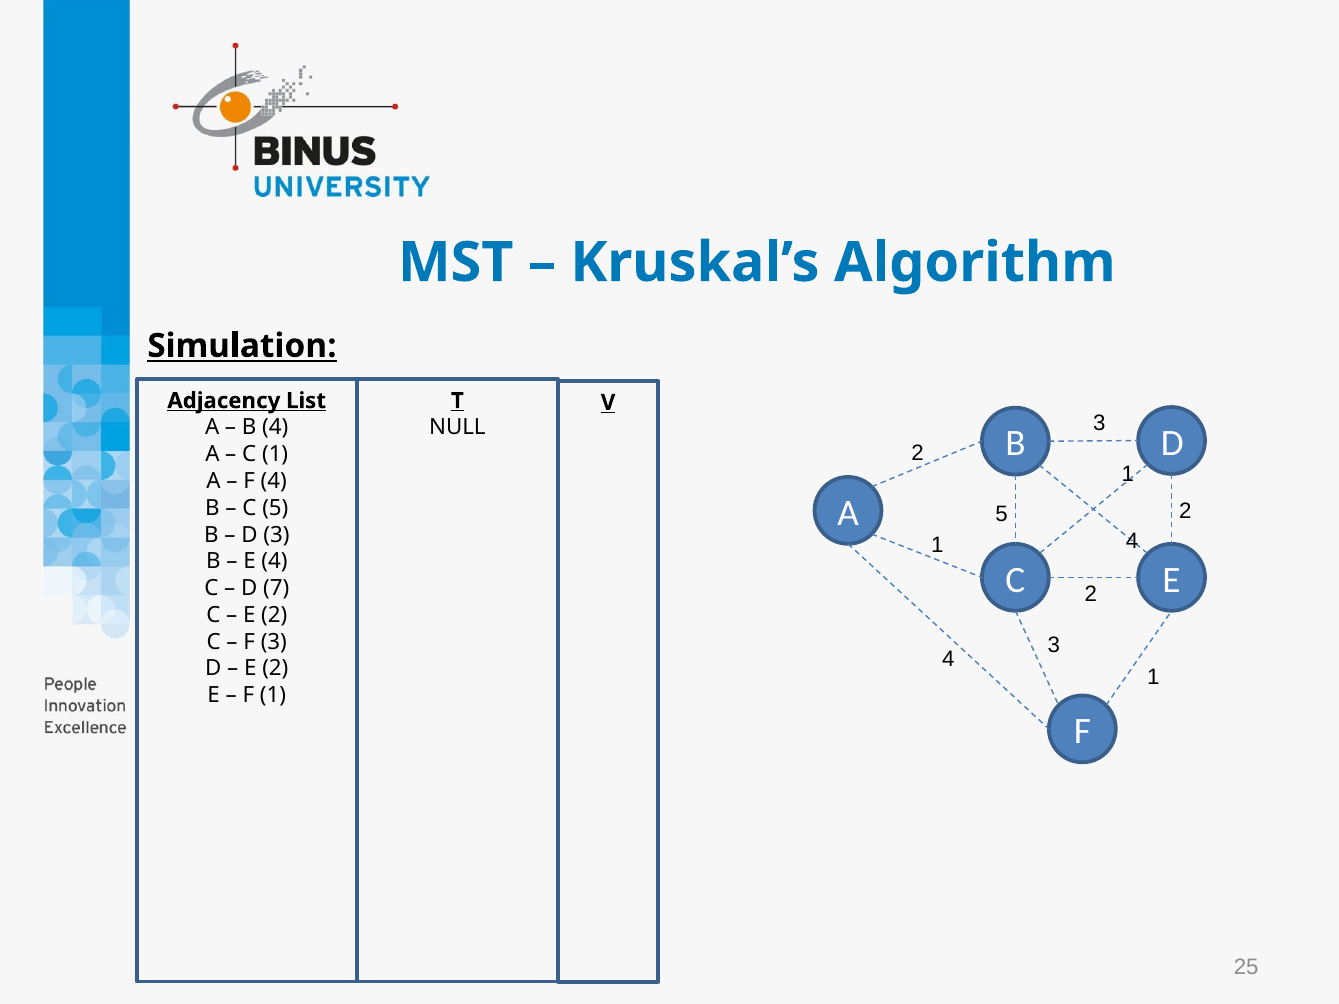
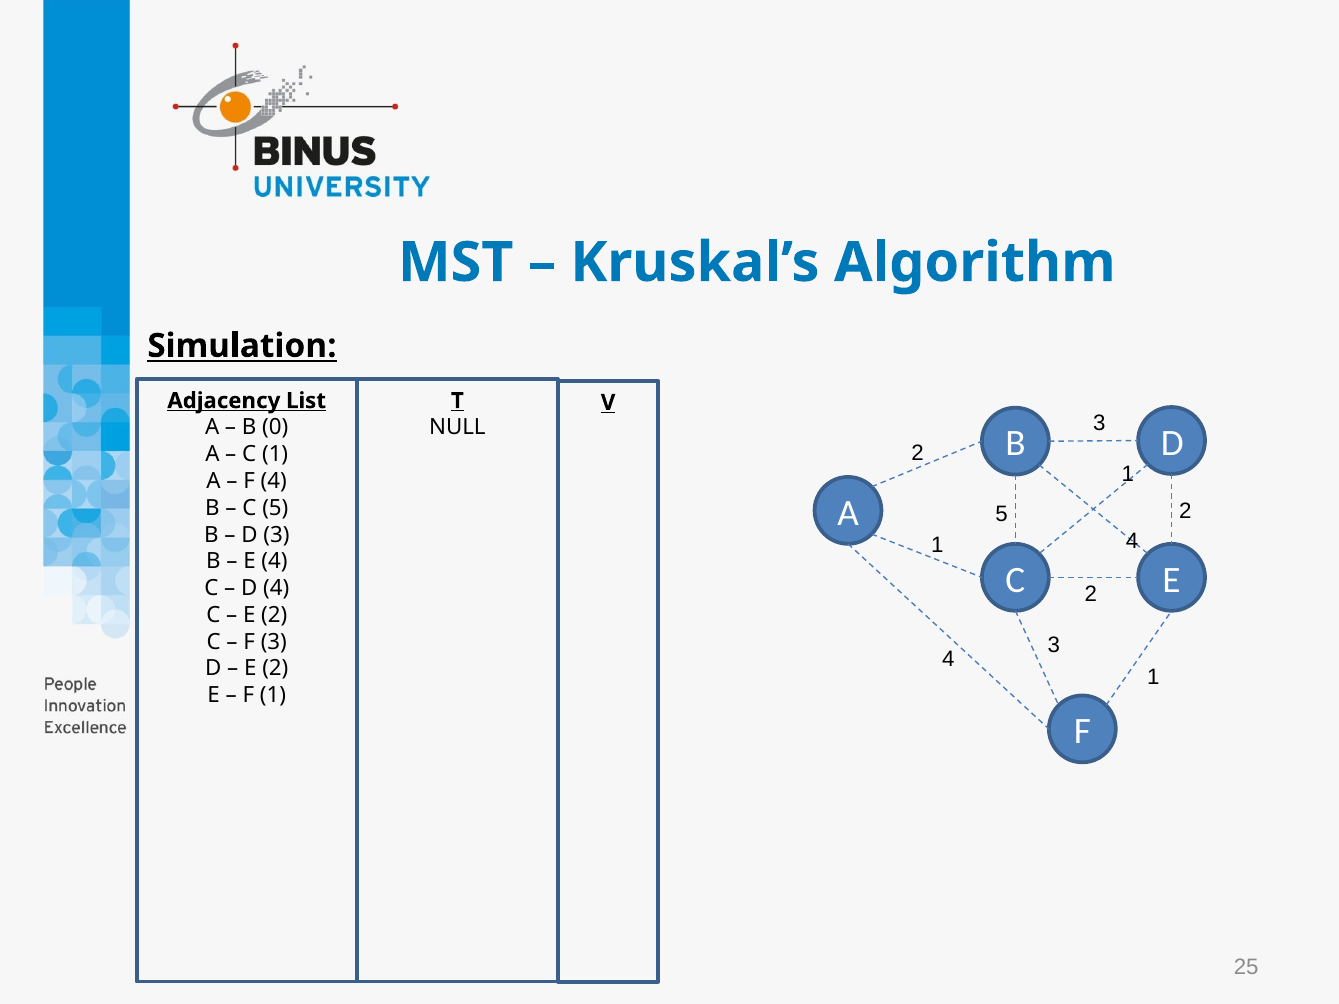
B 4: 4 -> 0 (275, 428)
D 7: 7 -> 4 (276, 588)
